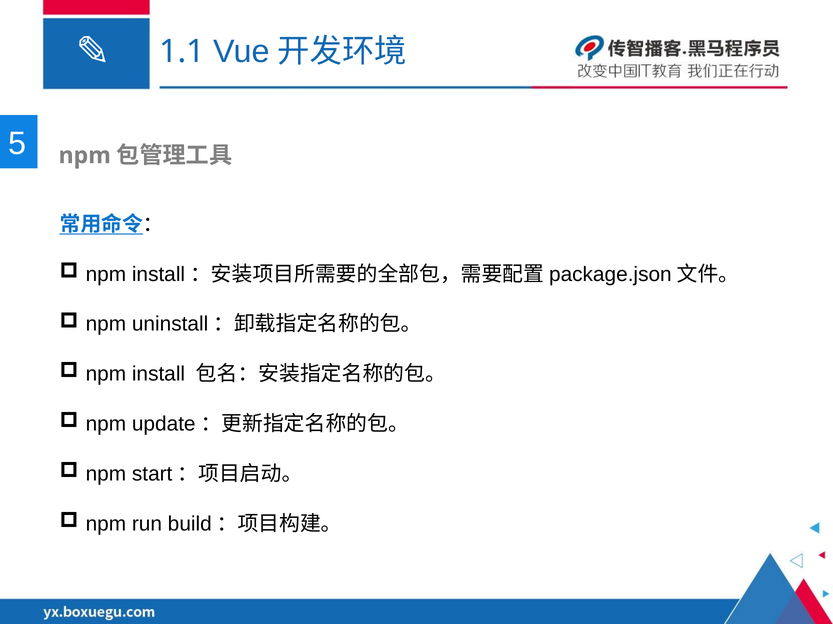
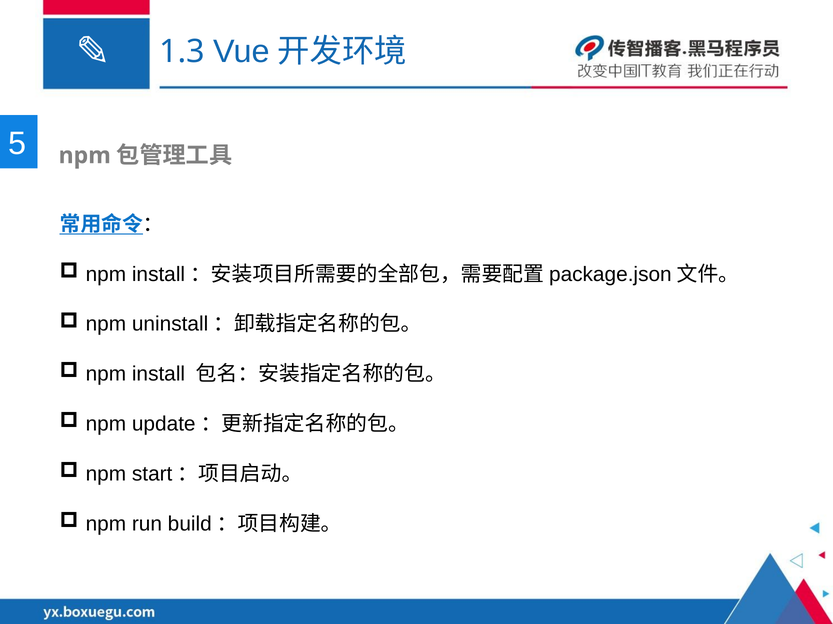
1.1: 1.1 -> 1.3 (182, 52)
